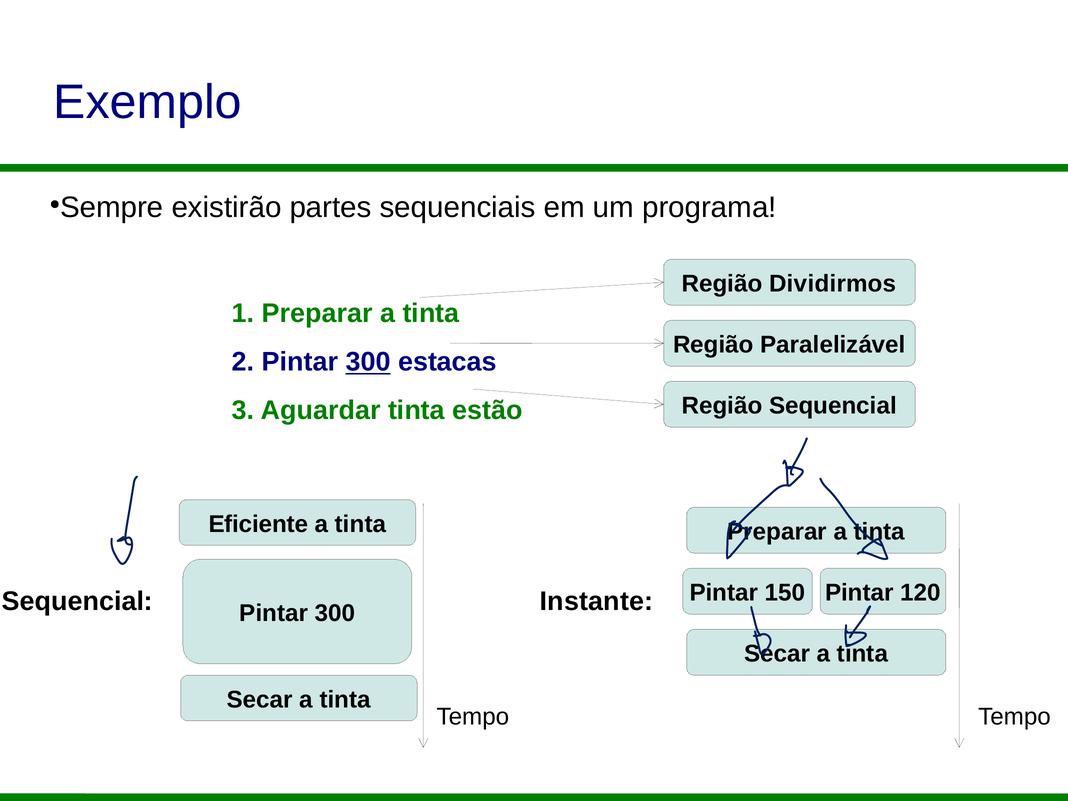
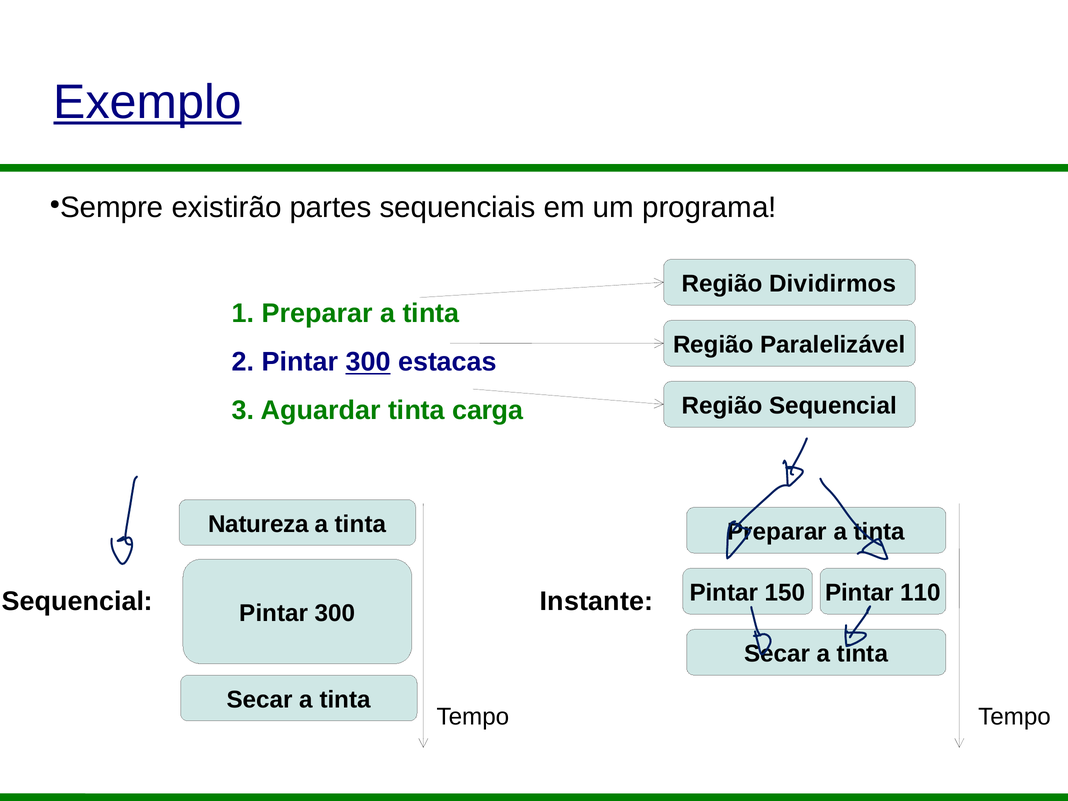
Exemplo underline: none -> present (148, 102)
estão: estão -> carga (488, 410)
Eficiente: Eficiente -> Natureza (258, 524)
120: 120 -> 110 (920, 593)
